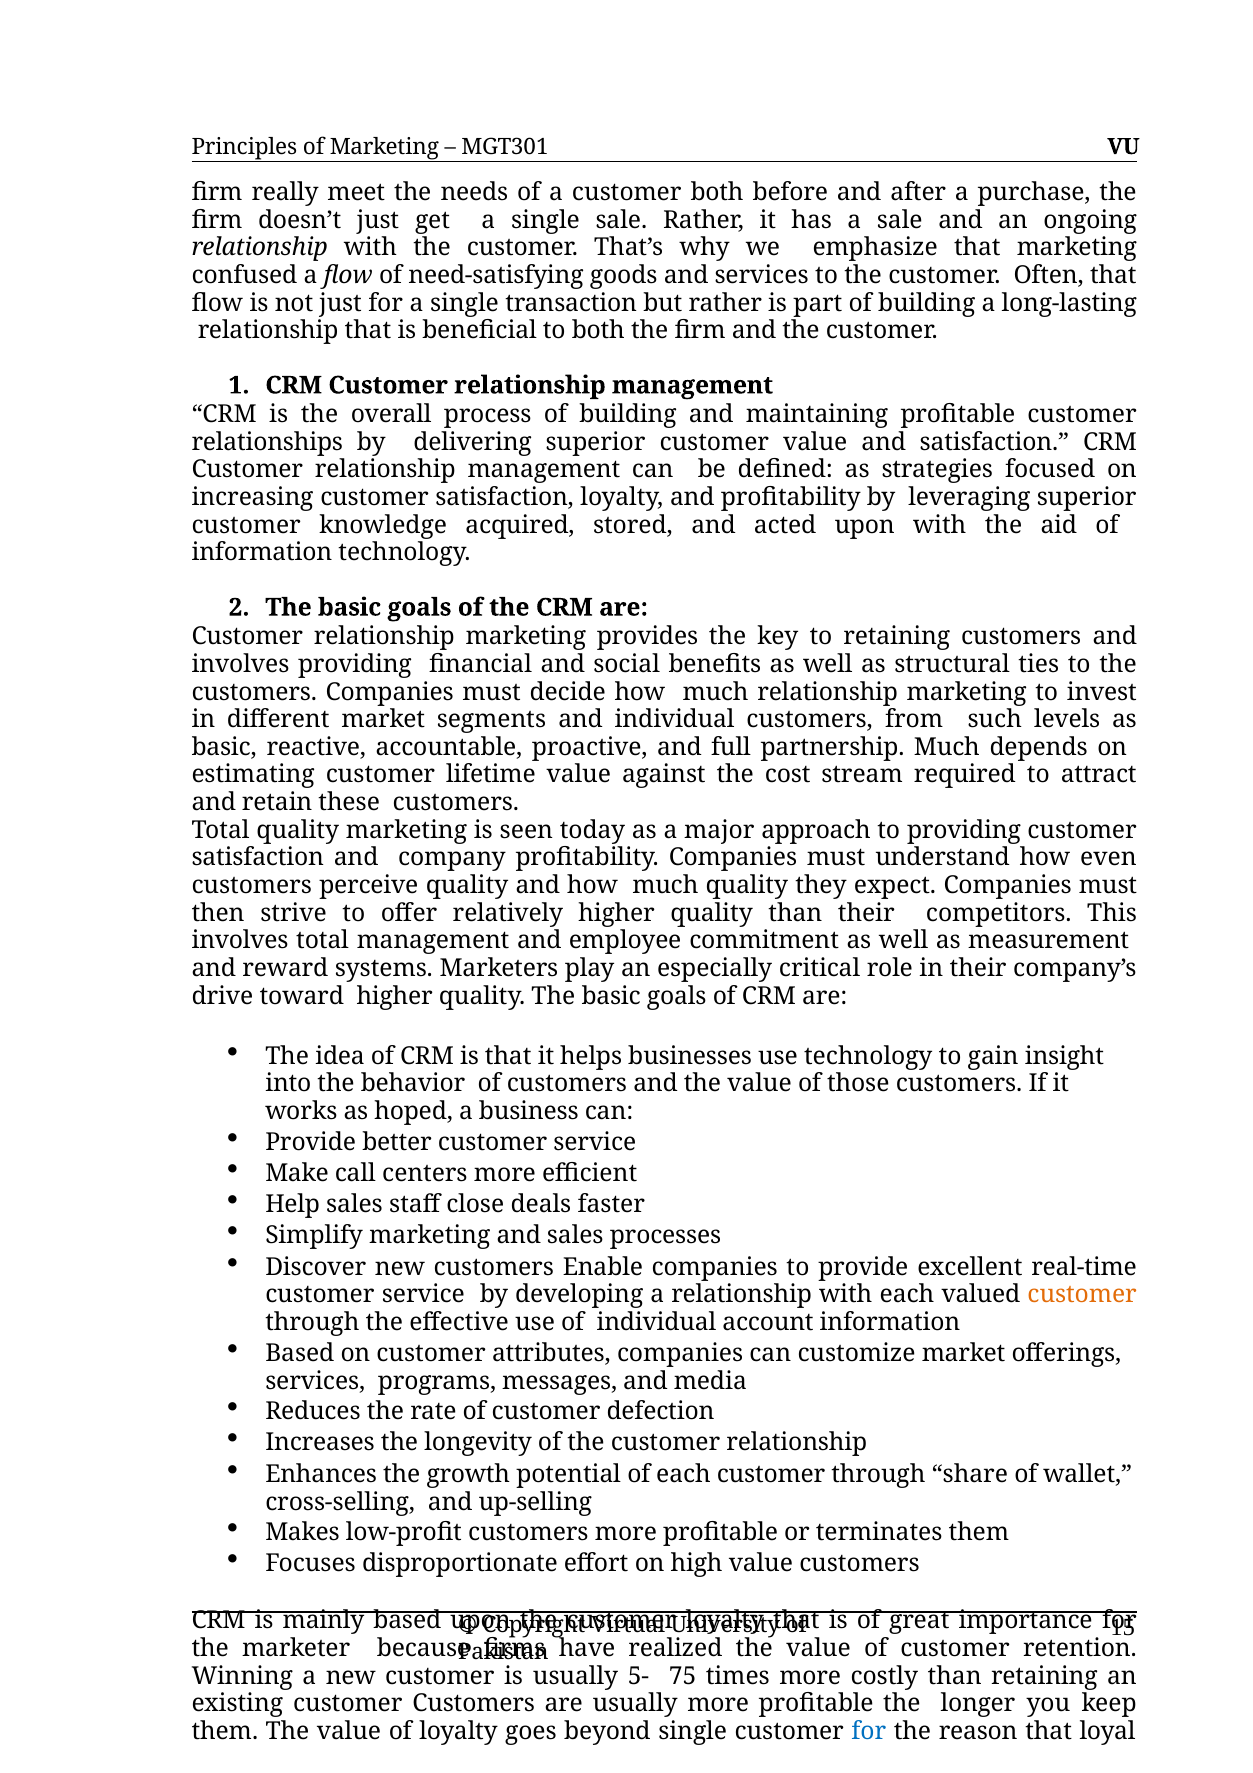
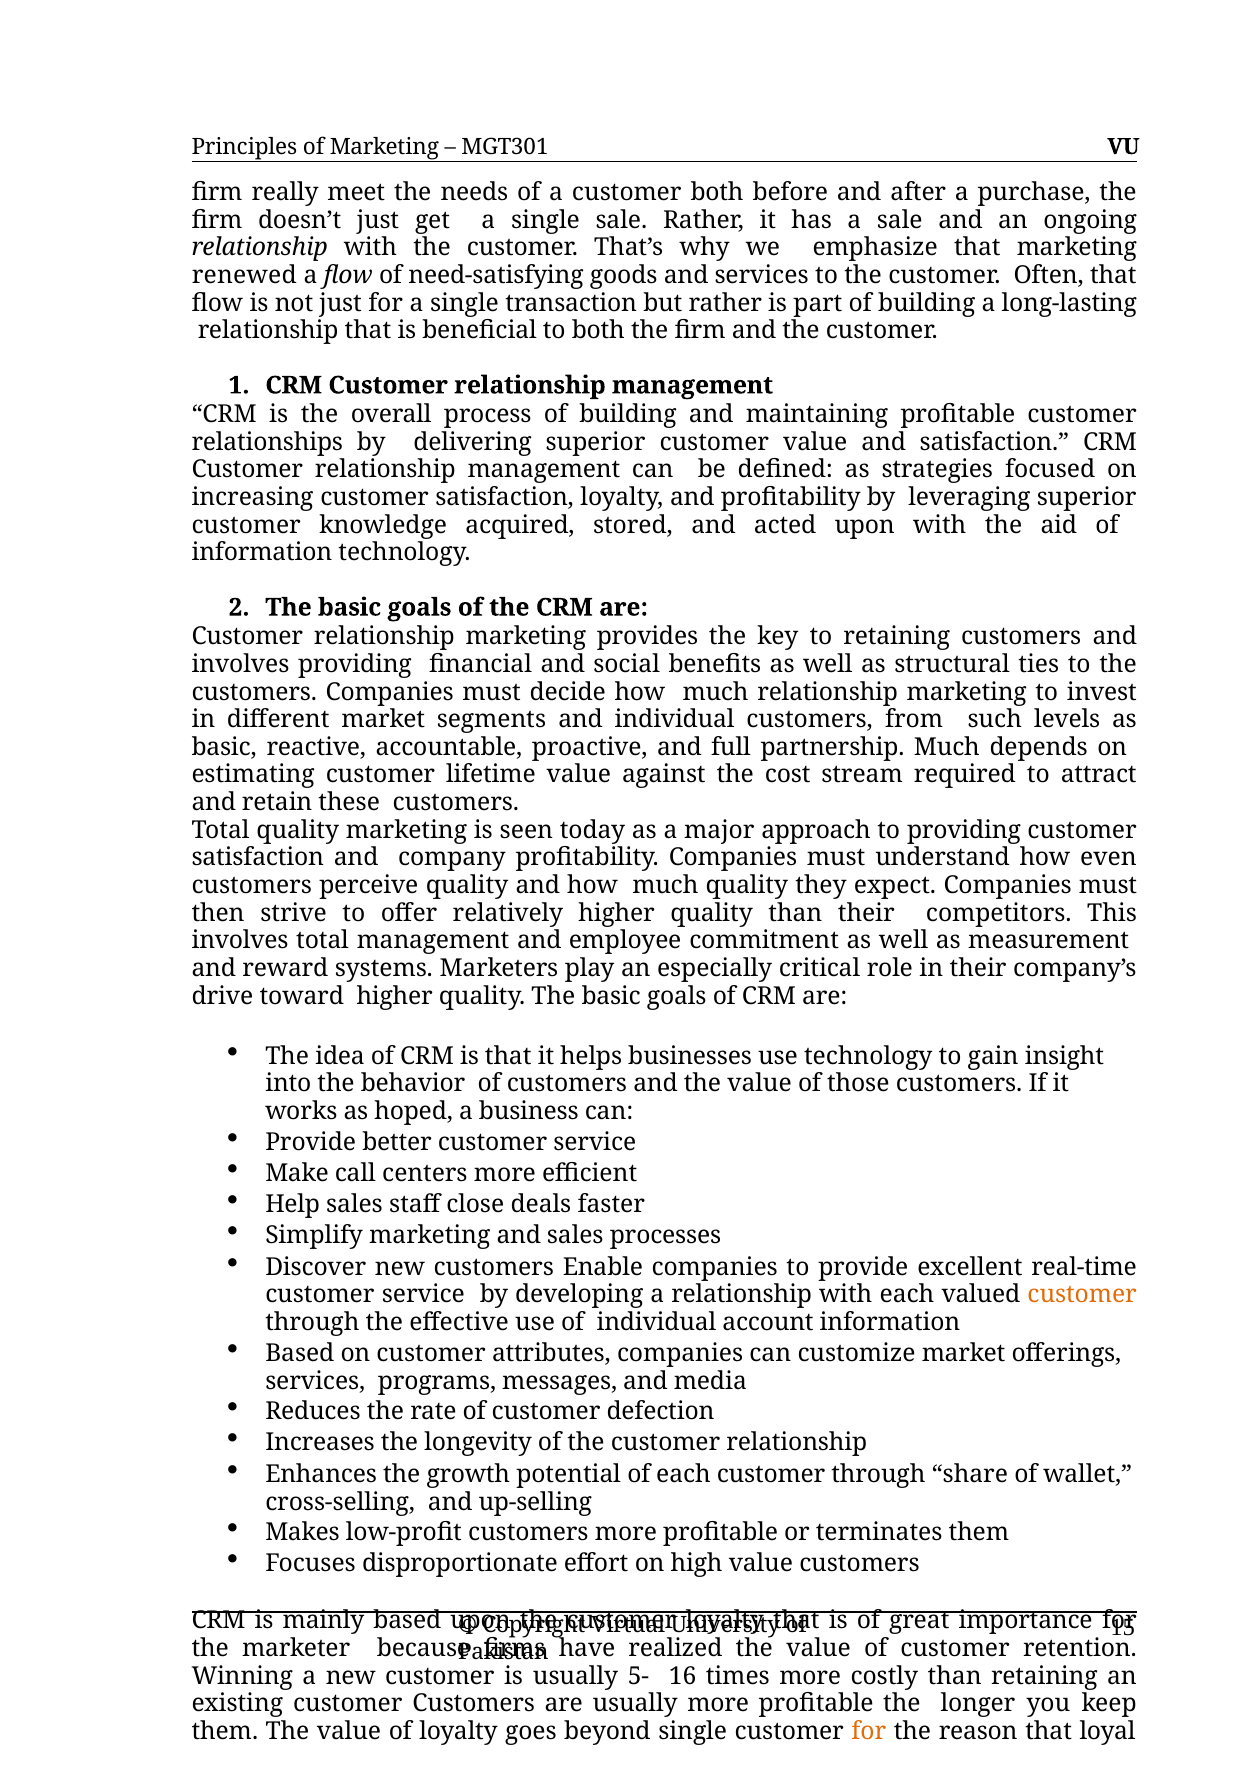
confused: confused -> renewed (244, 275)
75: 75 -> 16 (683, 1676)
for colour: blue -> orange (869, 1732)
